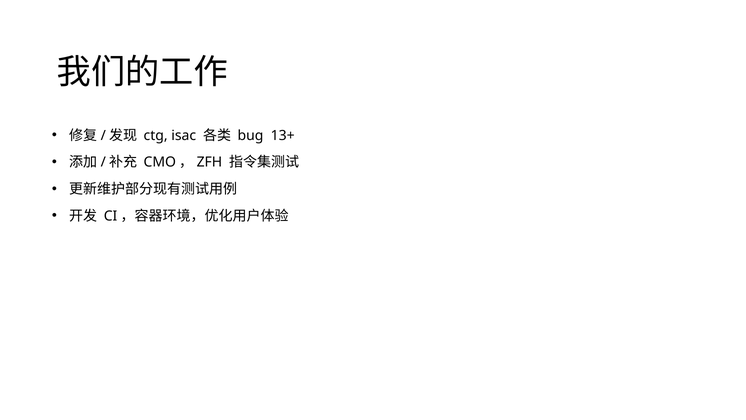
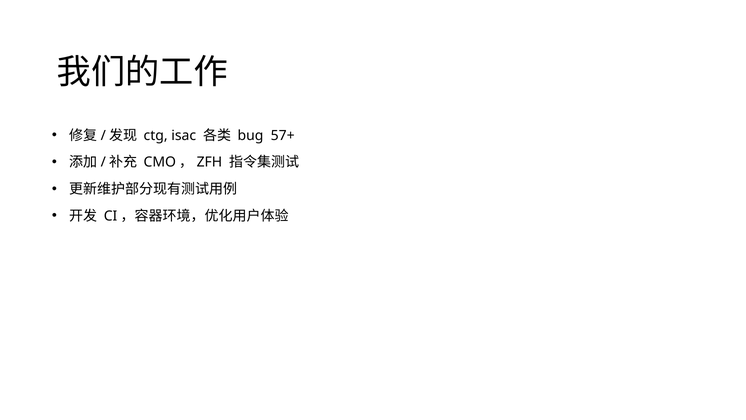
13+: 13+ -> 57+ (283, 135)
